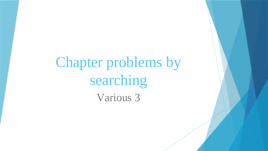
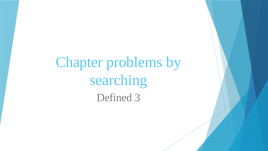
Various: Various -> Defined (114, 98)
